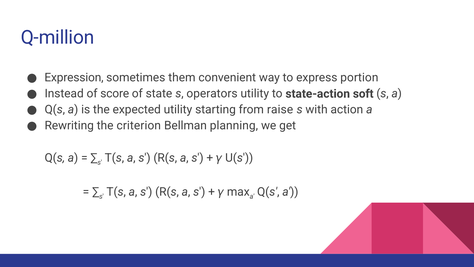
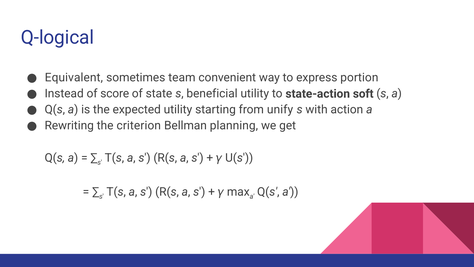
Q-million: Q-million -> Q-logical (57, 37)
Expression: Expression -> Equivalent (74, 78)
them: them -> team (182, 78)
operators: operators -> beneficial (212, 94)
raise: raise -> unify (280, 110)
